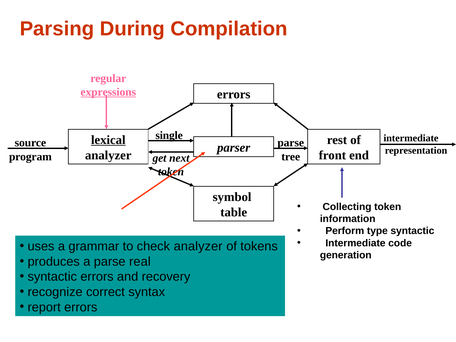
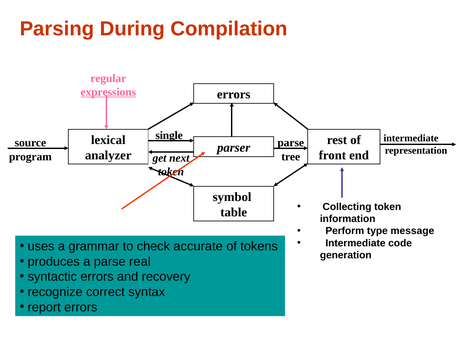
lexical underline: present -> none (108, 140)
type syntactic: syntactic -> message (412, 231)
check analyzer: analyzer -> accurate (198, 246)
